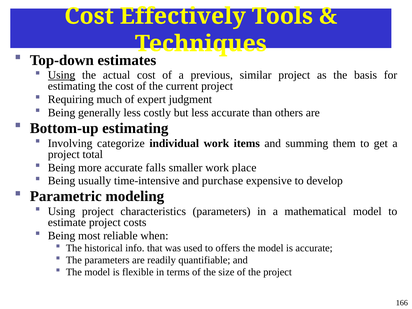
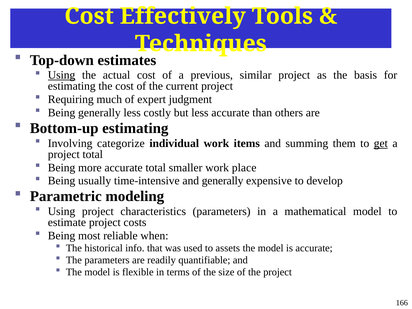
get underline: none -> present (381, 143)
accurate falls: falls -> total (156, 168)
and purchase: purchase -> generally (223, 181)
offers: offers -> assets (228, 248)
